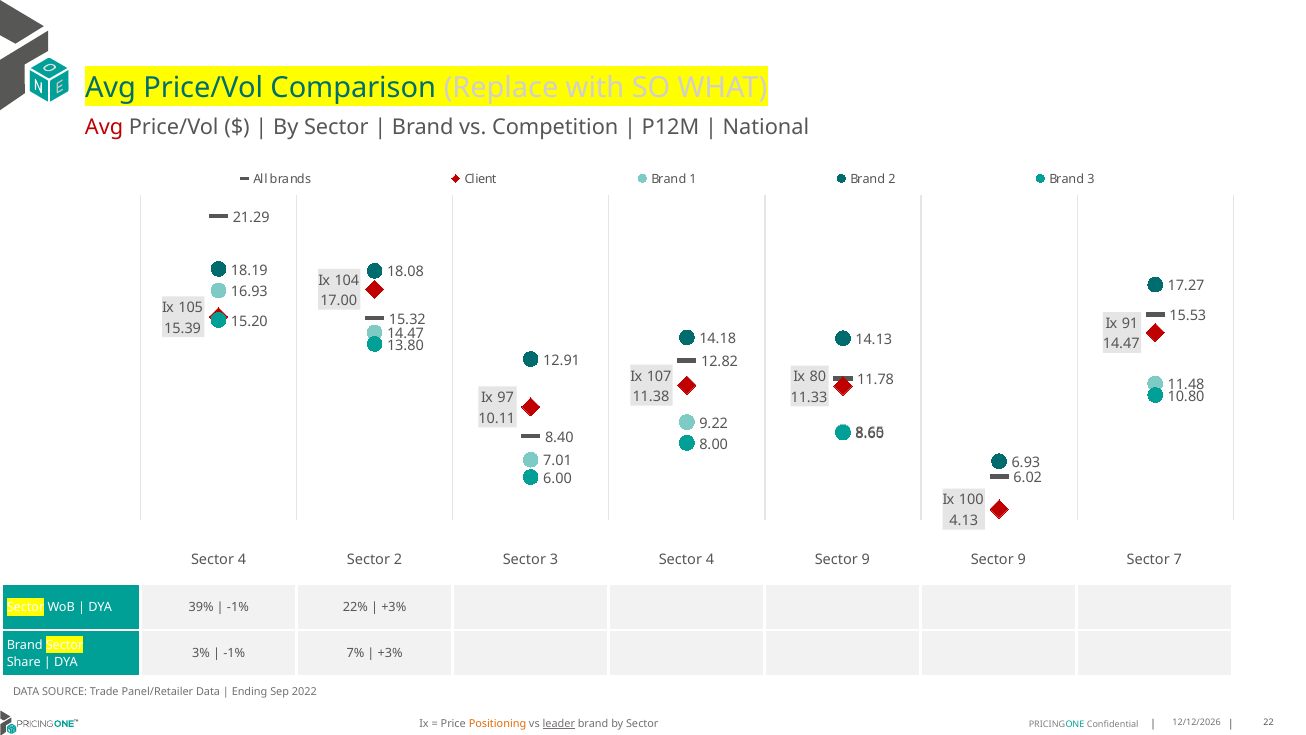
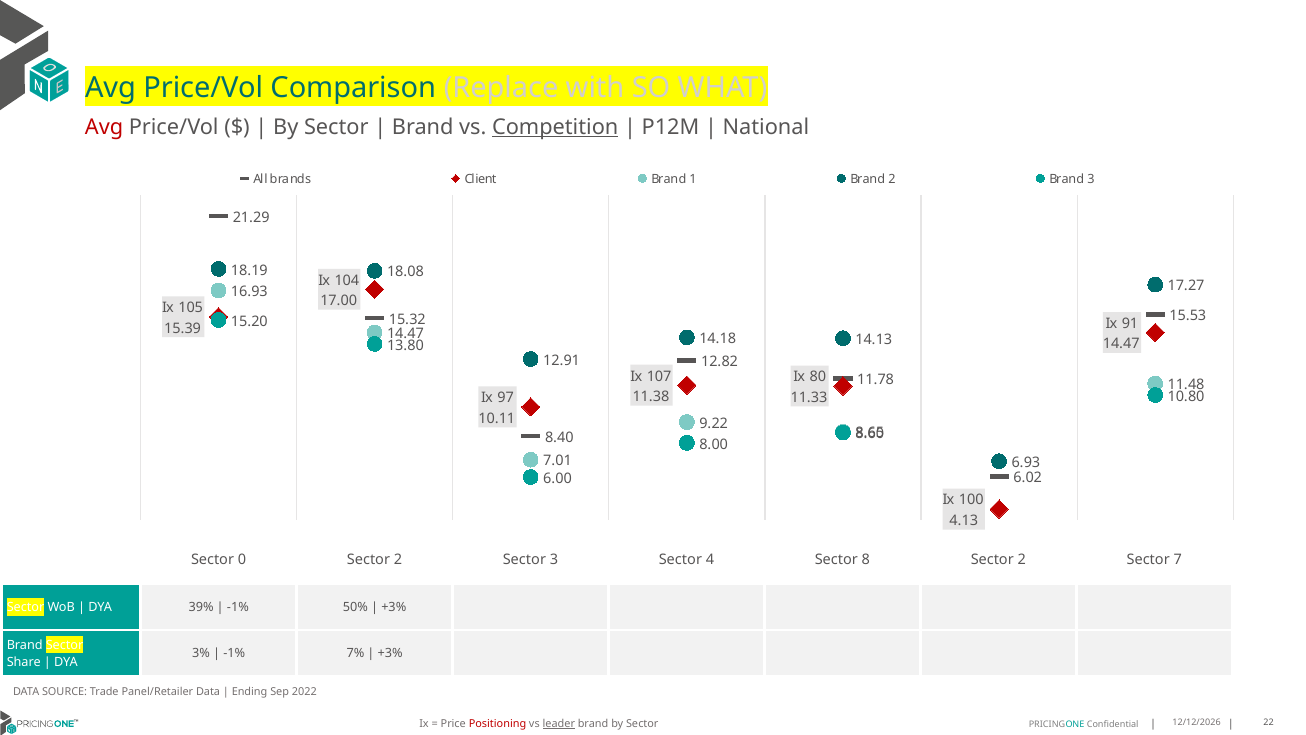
Competition underline: none -> present (555, 127)
4: 4 -> 0 (242, 559)
4 Sector 9: 9 -> 8 (866, 559)
9: 9 -> 2 (1022, 559)
22%: 22% -> 50% (355, 607)
Positioning colour: orange -> red (498, 723)
